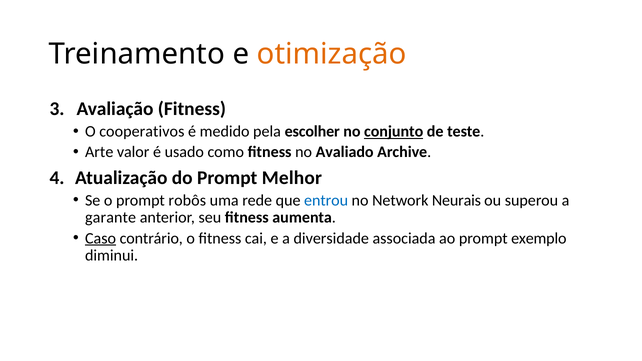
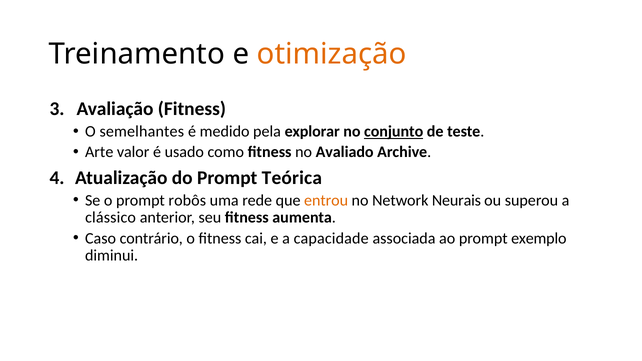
cooperativos: cooperativos -> semelhantes (142, 131)
escolher: escolher -> explorar (312, 131)
Melhor: Melhor -> Teórica (292, 178)
entrou colour: blue -> orange (326, 200)
garante: garante -> clássico (111, 218)
Caso underline: present -> none (101, 238)
diversidade: diversidade -> capacidade (331, 238)
